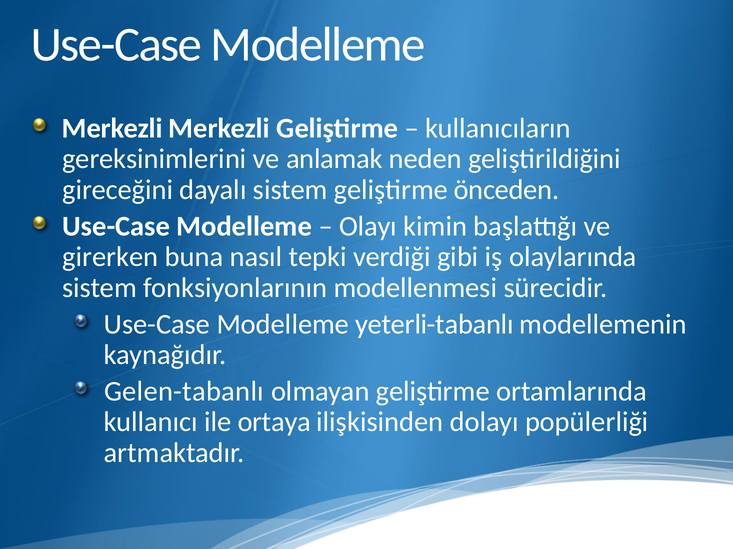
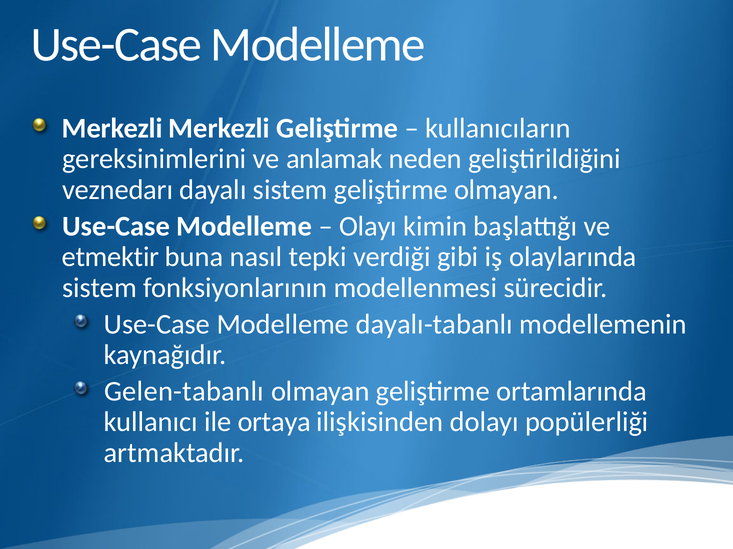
gireceğini: gireceğini -> veznedarı (118, 190)
geliştirme önceden: önceden -> olmayan (507, 190)
girerken: girerken -> etmektir (111, 257)
yeterli-tabanlı: yeterli-tabanlı -> dayalı-tabanlı (434, 325)
